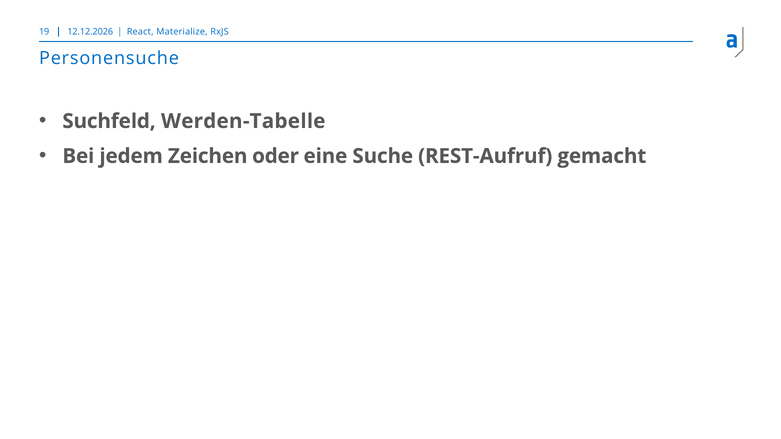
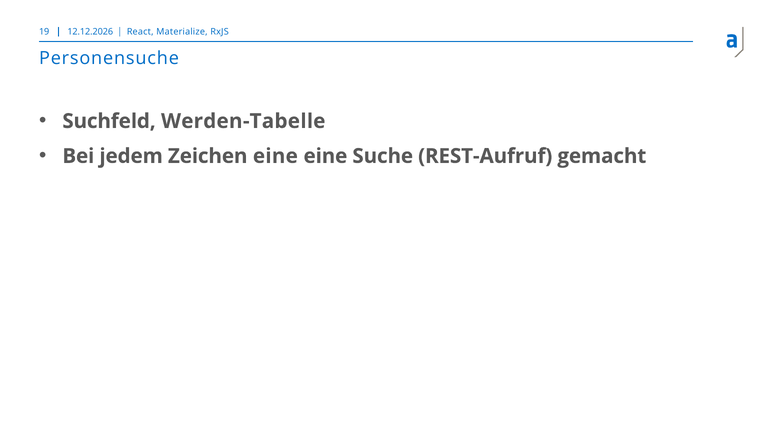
Zeichen oder: oder -> eine (275, 156)
